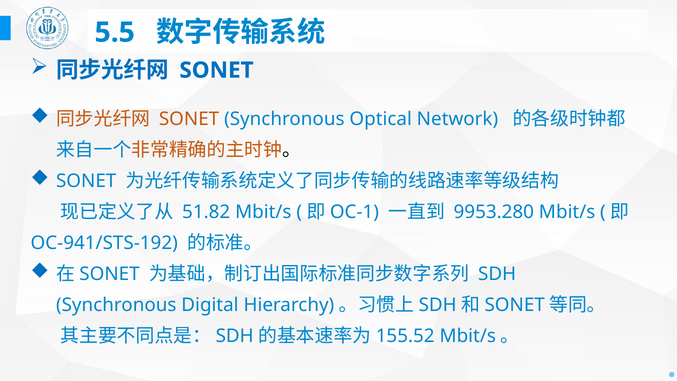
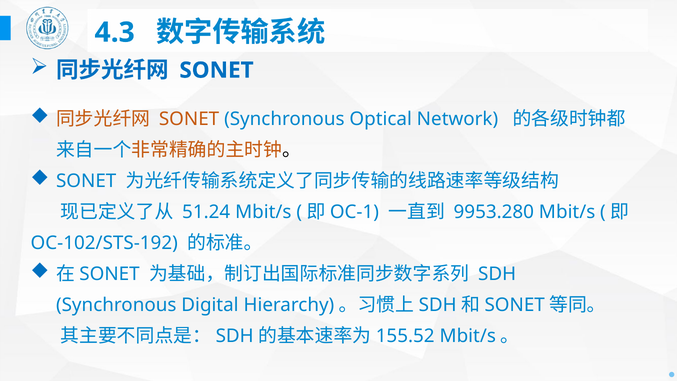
5.5: 5.5 -> 4.3 (115, 32)
51.82: 51.82 -> 51.24 (206, 212)
OC-941/STS-192: OC-941/STS-192 -> OC-102/STS-192 (104, 243)
